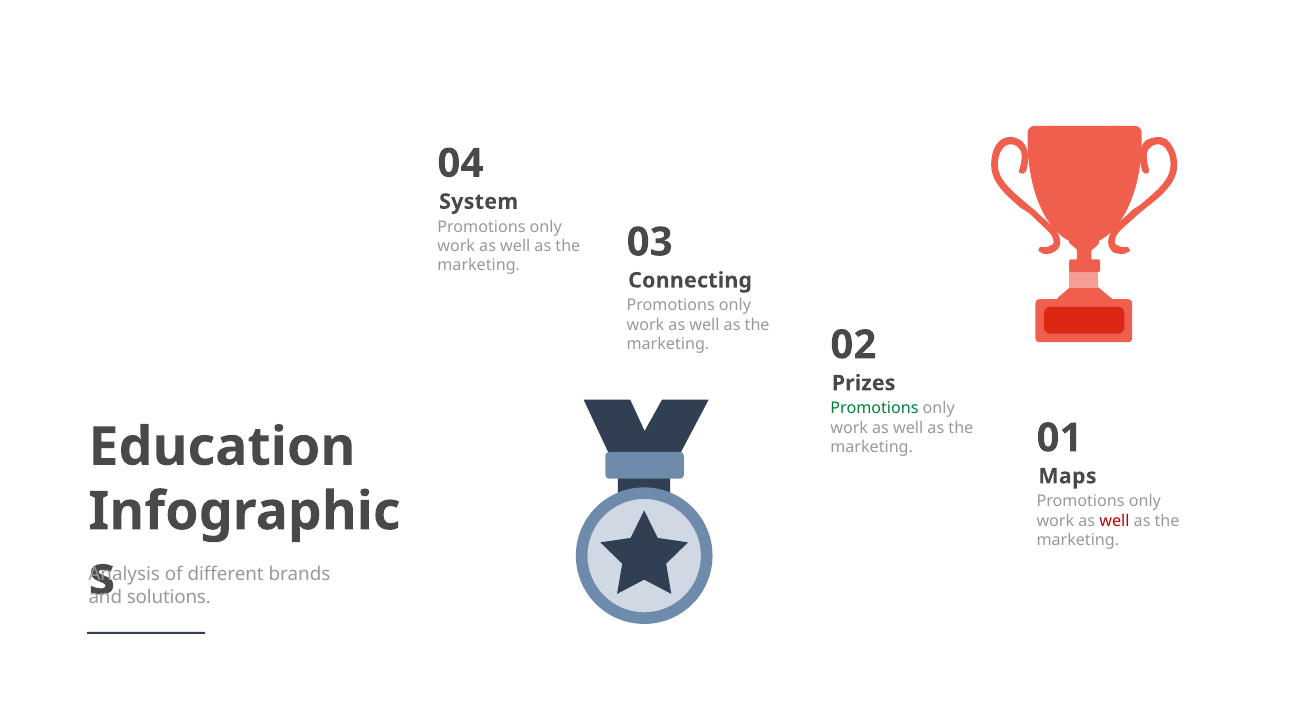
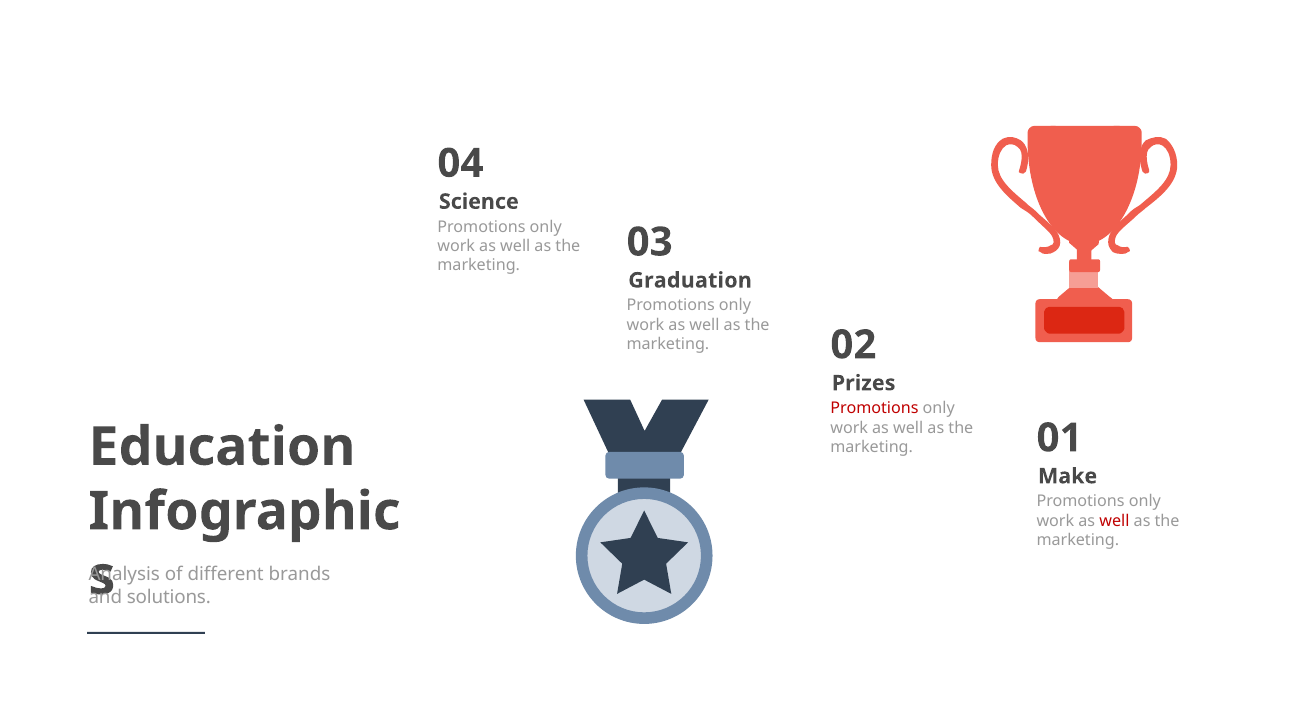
System: System -> Science (479, 202)
Connecting: Connecting -> Graduation (690, 280)
Promotions colour: green -> red (874, 408)
Maps: Maps -> Make (1068, 476)
